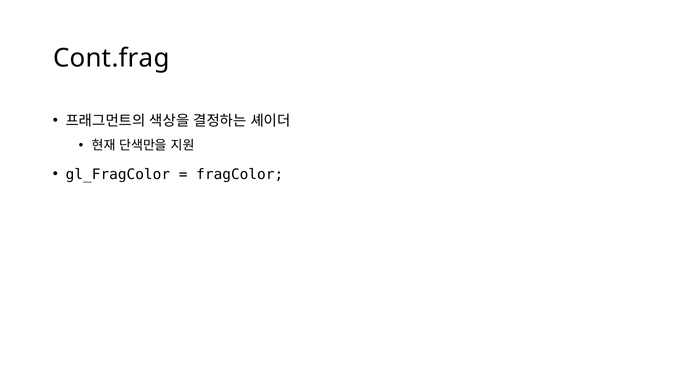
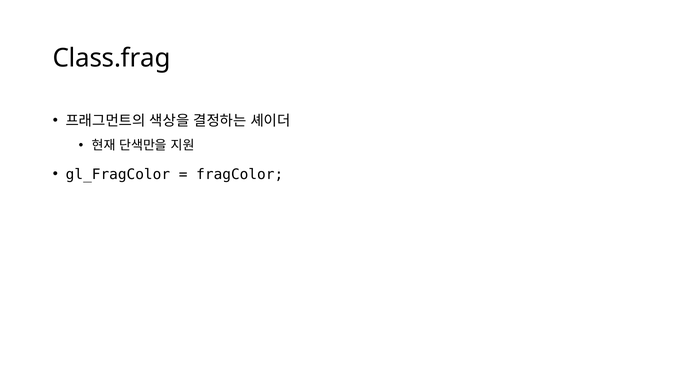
Cont.frag: Cont.frag -> Class.frag (112, 58)
